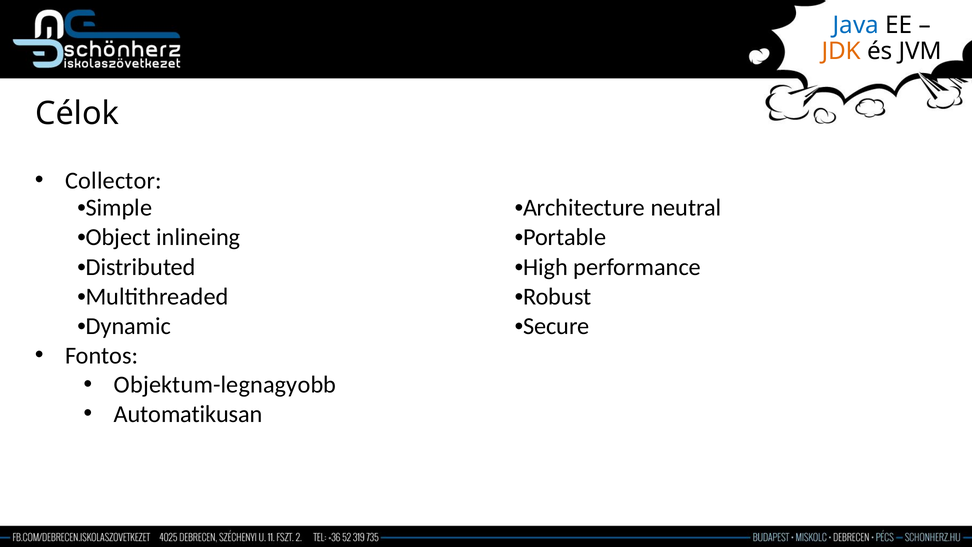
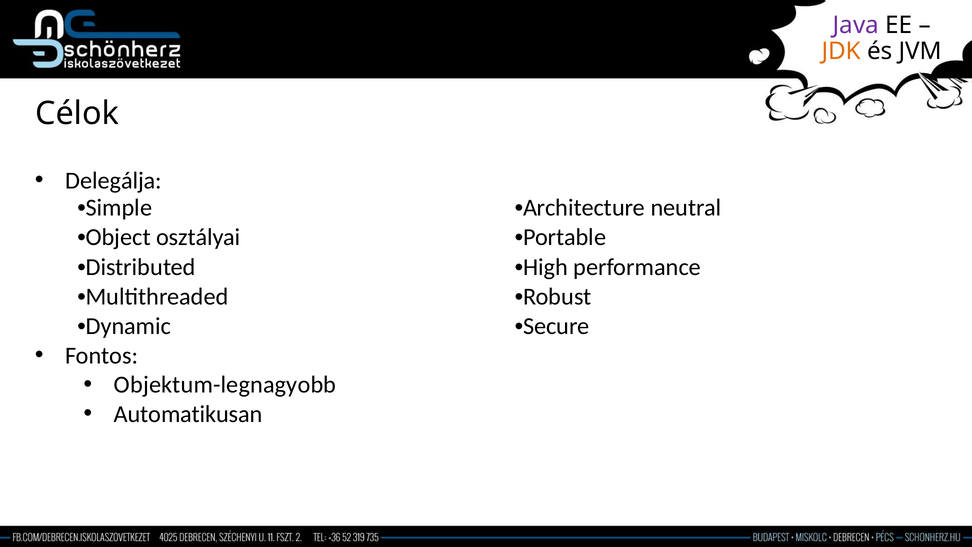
Java colour: blue -> purple (856, 25)
Collector: Collector -> Delegálja (114, 181)
inlineing: inlineing -> osztályai (198, 237)
